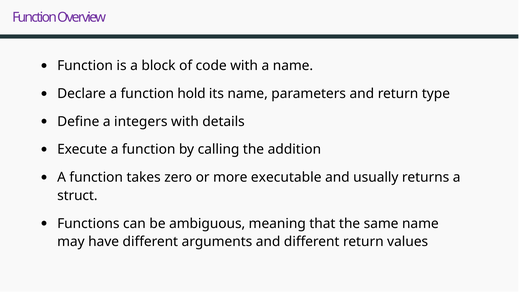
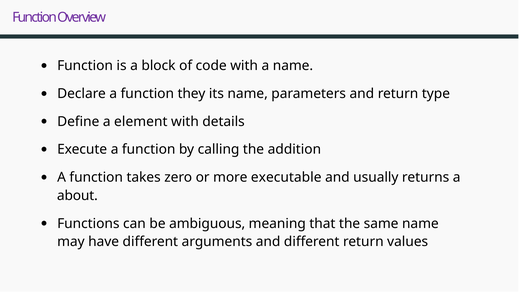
hold: hold -> they (192, 94)
integers: integers -> element (141, 122)
struct: struct -> about (77, 196)
